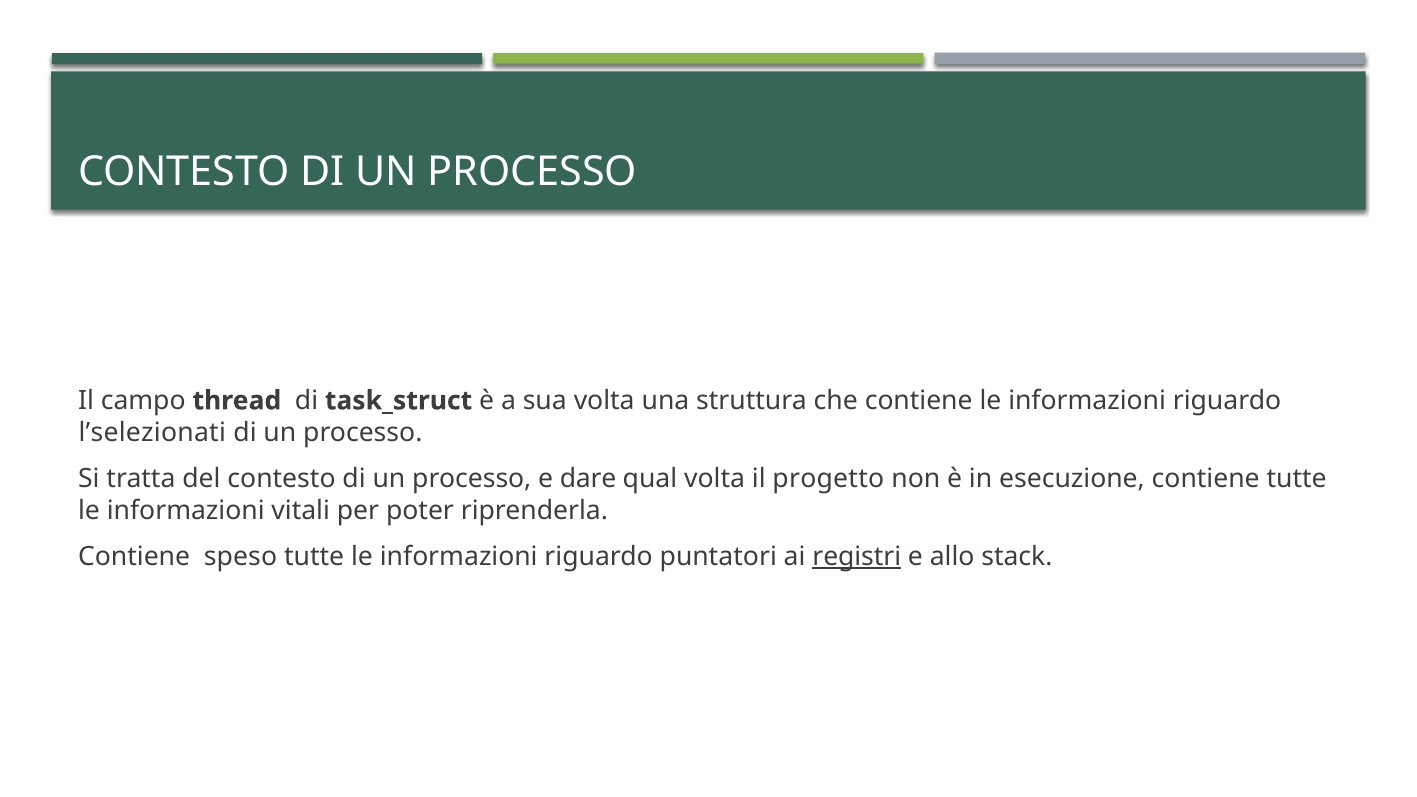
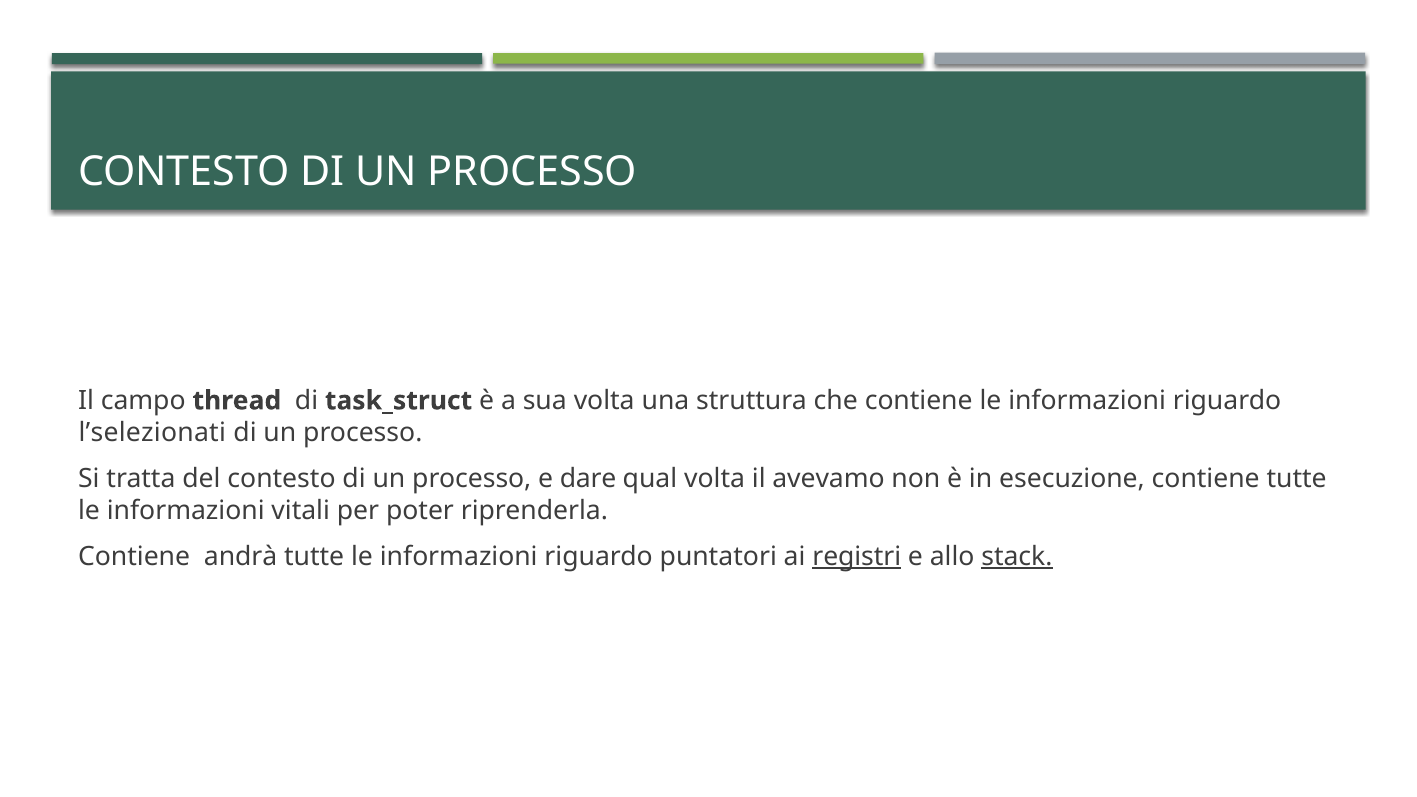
progetto: progetto -> avevamo (829, 479)
speso: speso -> andrà (241, 557)
stack underline: none -> present (1017, 557)
